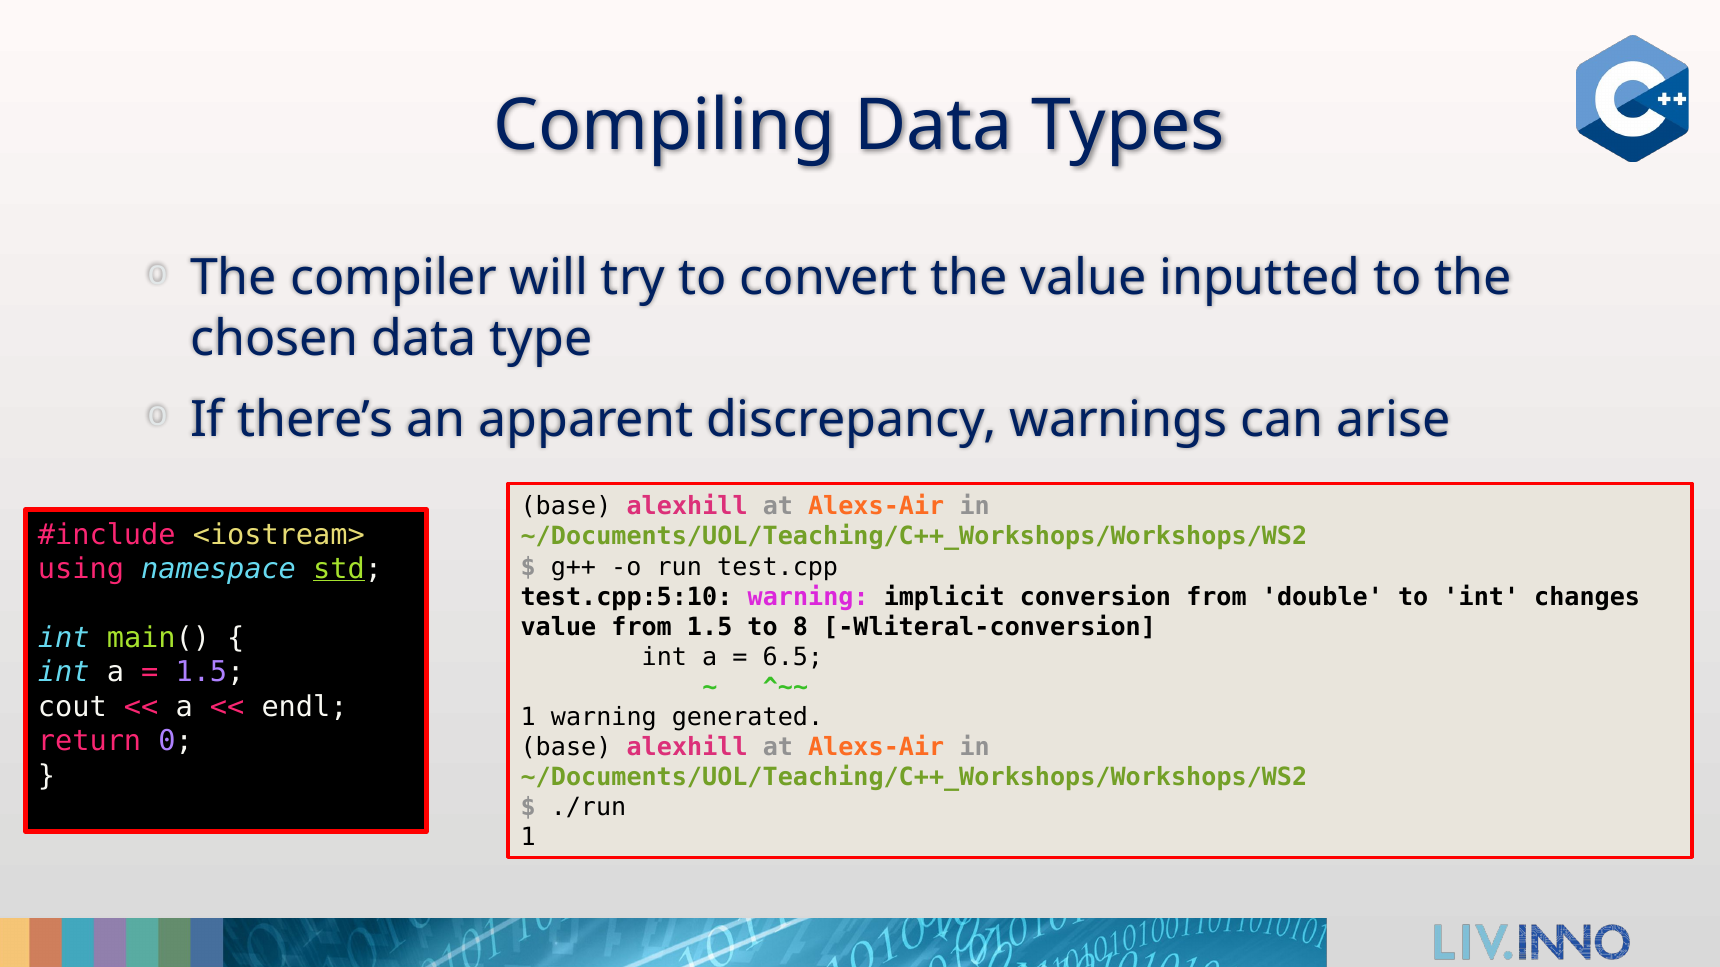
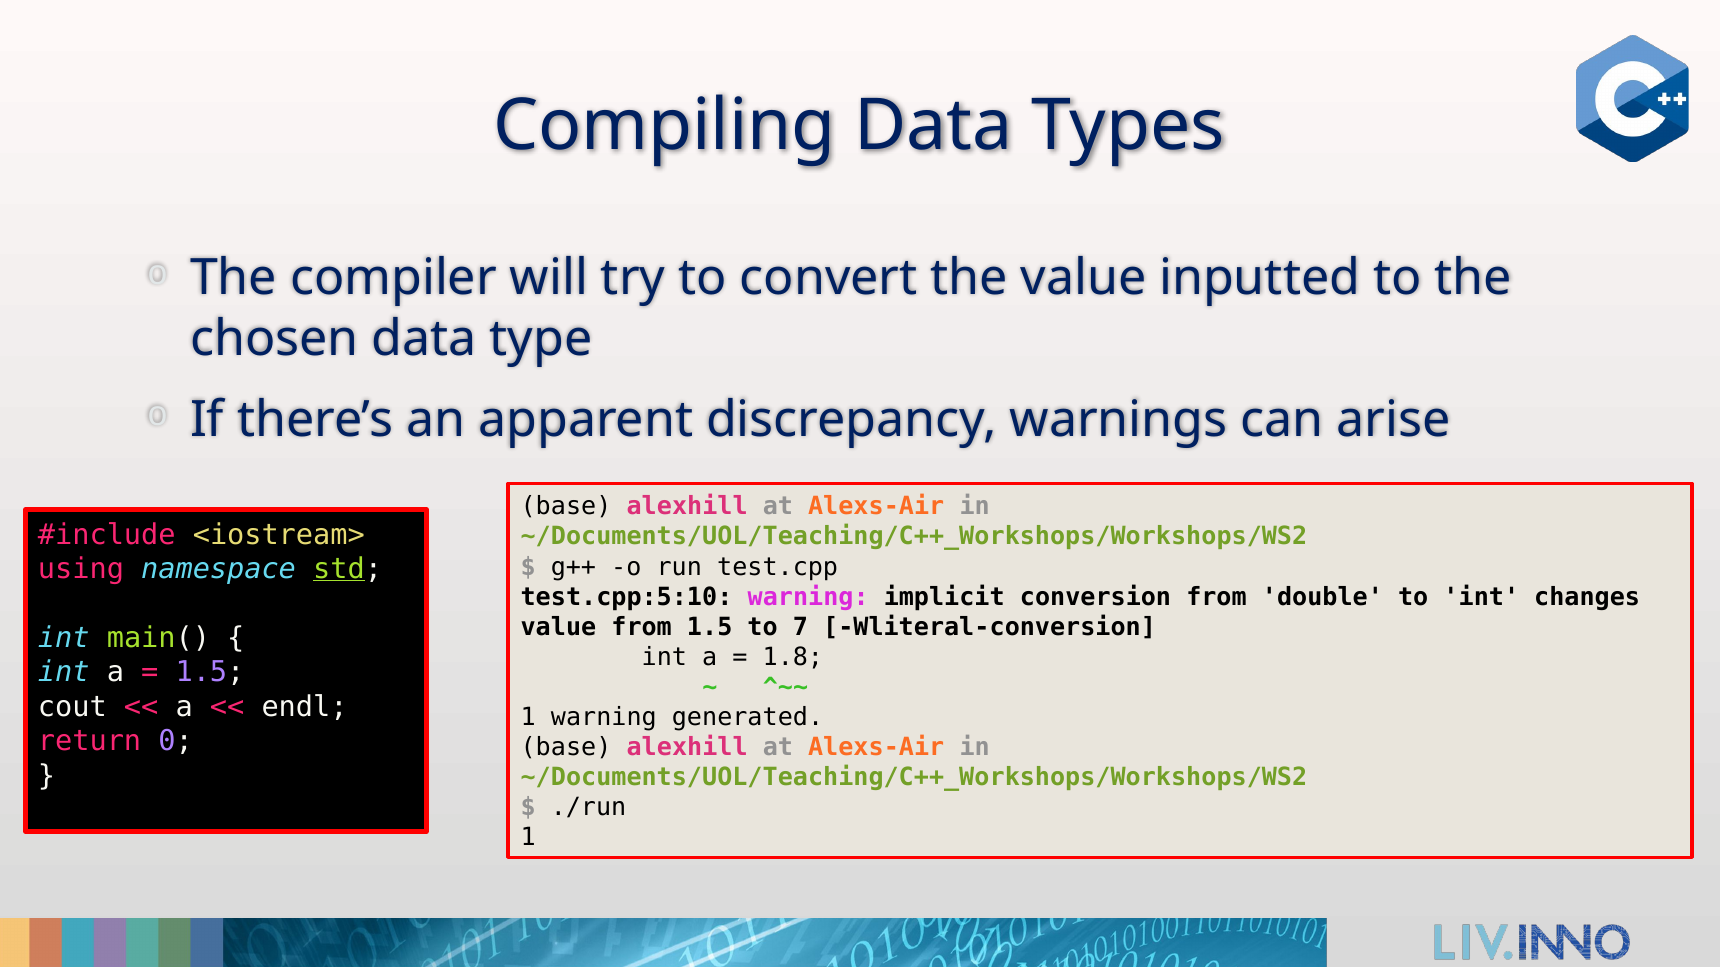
8: 8 -> 7 (800, 627)
6.5: 6.5 -> 1.8 (793, 657)
